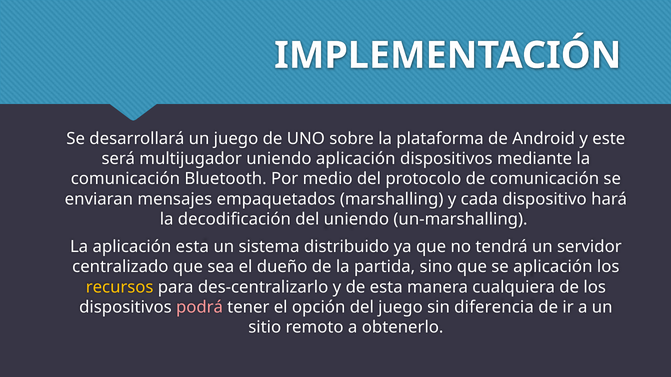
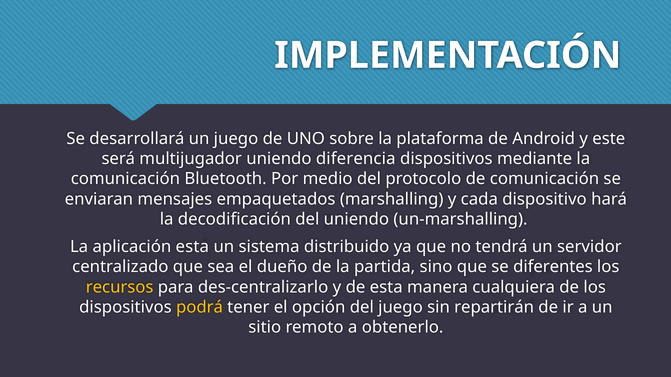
uniendo aplicación: aplicación -> diferencia (356, 159)
se aplicación: aplicación -> diferentes (553, 267)
podrá colour: pink -> yellow (200, 307)
diferencia: diferencia -> repartirán (494, 307)
